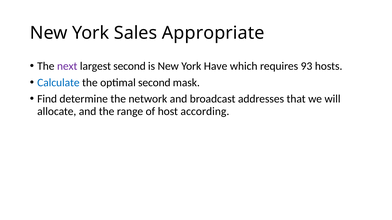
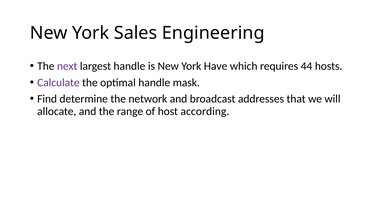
Appropriate: Appropriate -> Engineering (213, 33)
largest second: second -> handle (129, 66)
93: 93 -> 44 (307, 66)
Calculate colour: blue -> purple (58, 83)
optimal second: second -> handle (154, 83)
